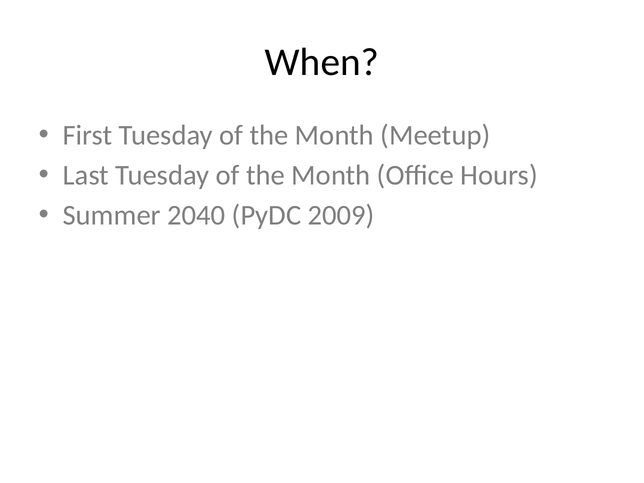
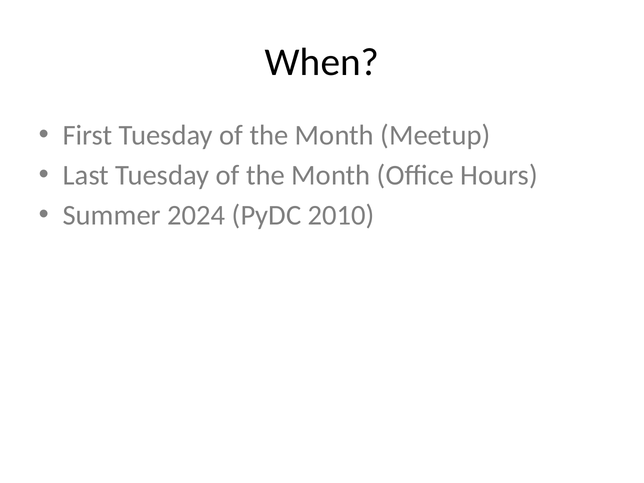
2040: 2040 -> 2024 (196, 215)
2009: 2009 -> 2010 (341, 215)
